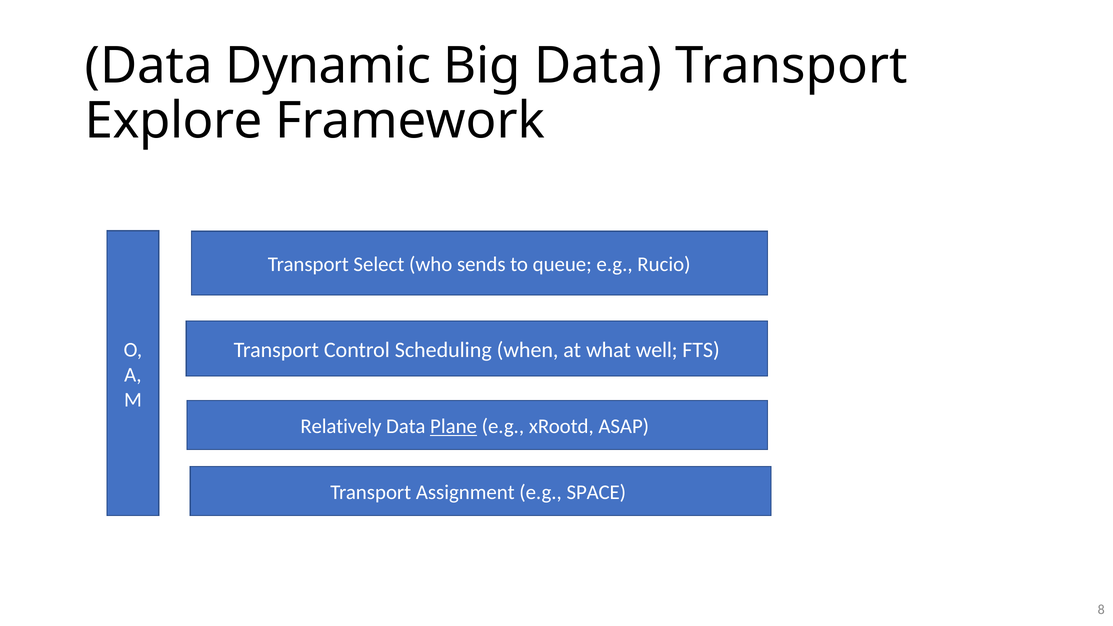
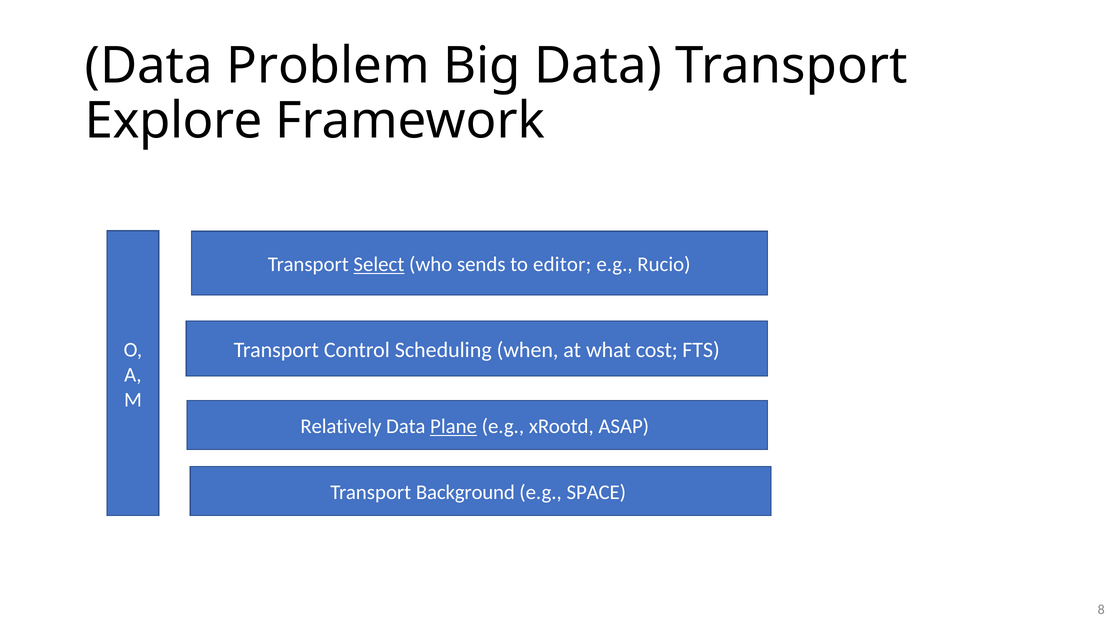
Dynamic: Dynamic -> Problem (328, 66)
Select underline: none -> present (379, 265)
queue: queue -> editor (562, 265)
well: well -> cost (657, 350)
Assignment: Assignment -> Background (465, 493)
